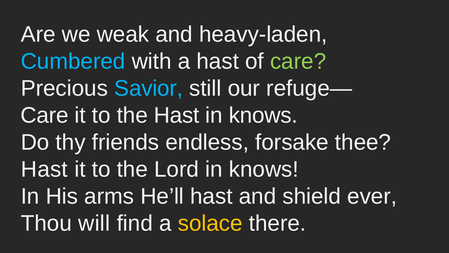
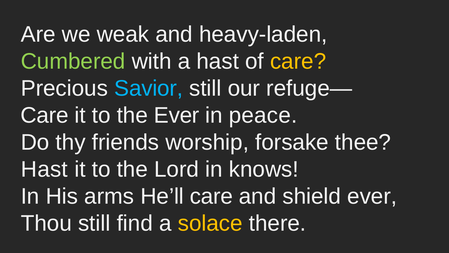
Cumbered colour: light blue -> light green (73, 61)
care colour: light green -> yellow (298, 61)
the Hast: Hast -> Ever (177, 115)
knows: knows -> peace (263, 115)
endless: endless -> worship (207, 142)
He’ll hast: hast -> care (211, 196)
Thou will: will -> still (94, 223)
